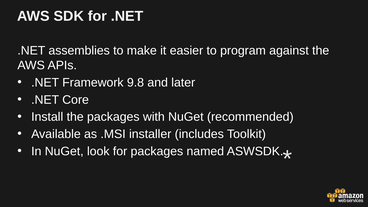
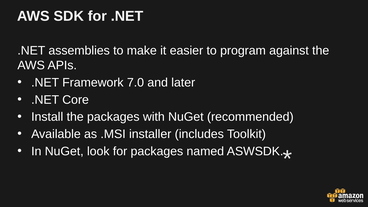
9.8: 9.8 -> 7.0 (136, 83)
